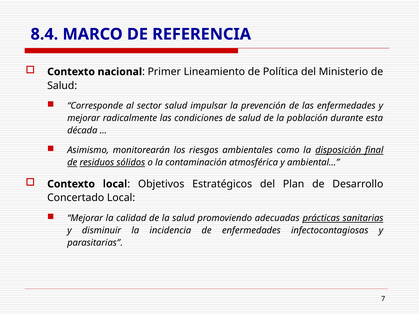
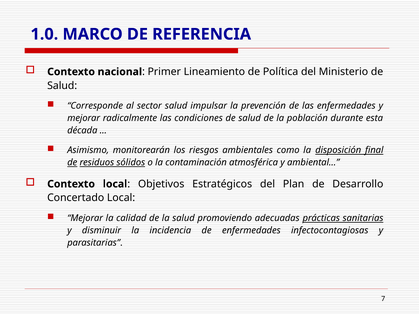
8.4: 8.4 -> 1.0 (44, 34)
